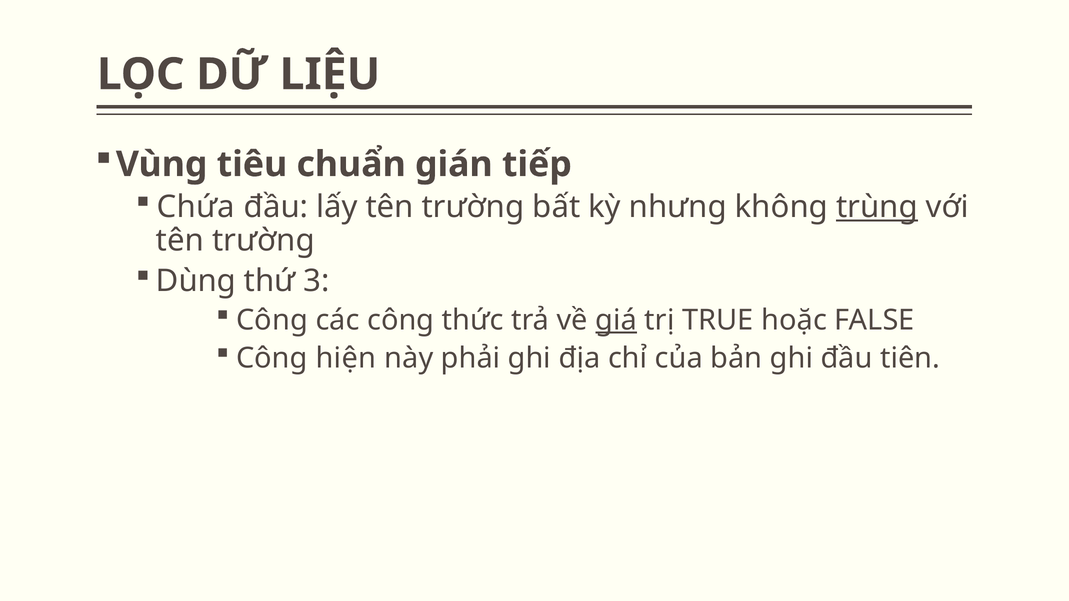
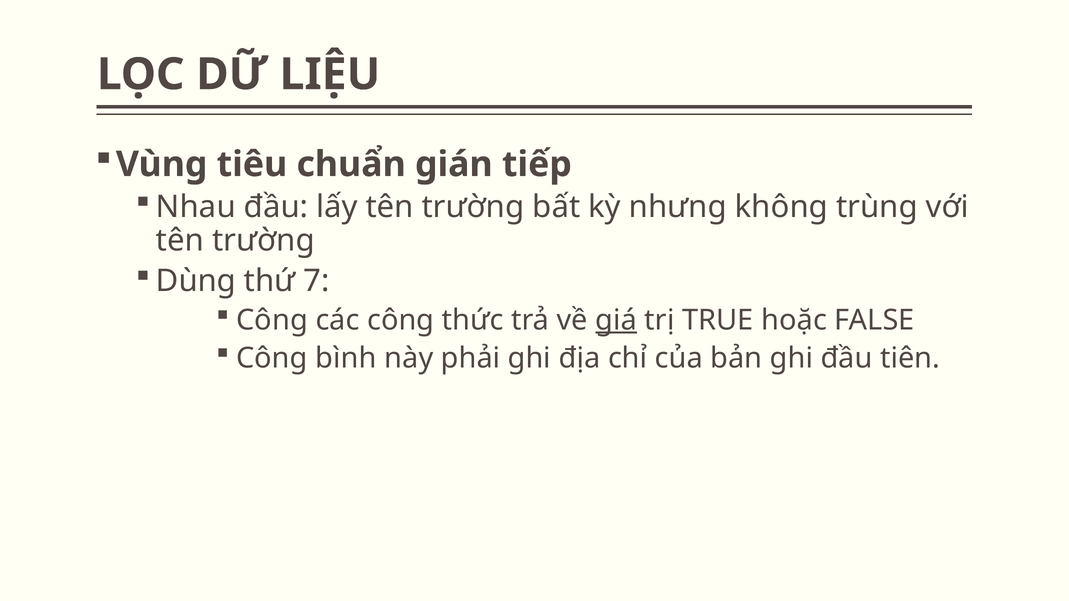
Chứa: Chứa -> Nhau (196, 207)
trùng underline: present -> none (877, 207)
3: 3 -> 7 (316, 281)
hiện: hiện -> bình (346, 358)
